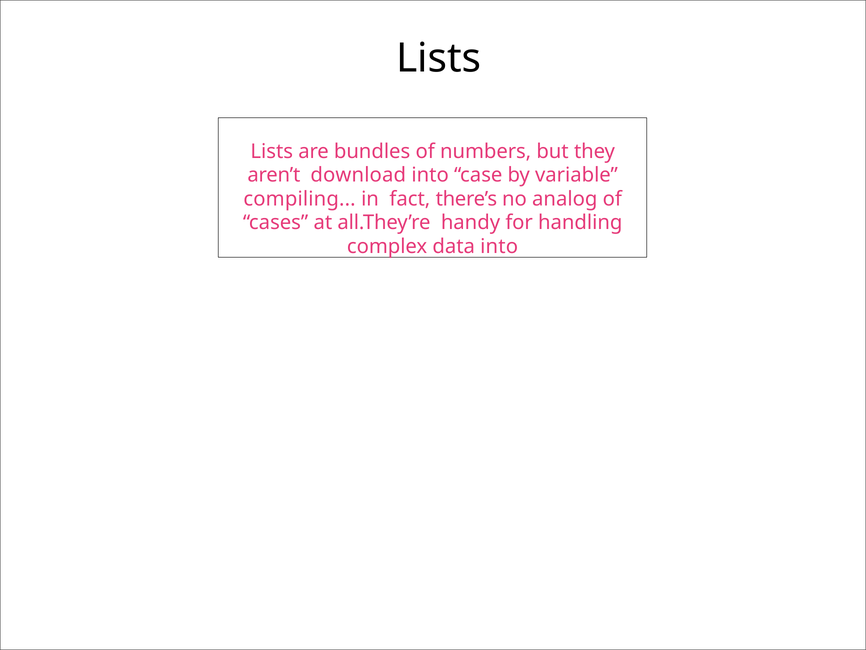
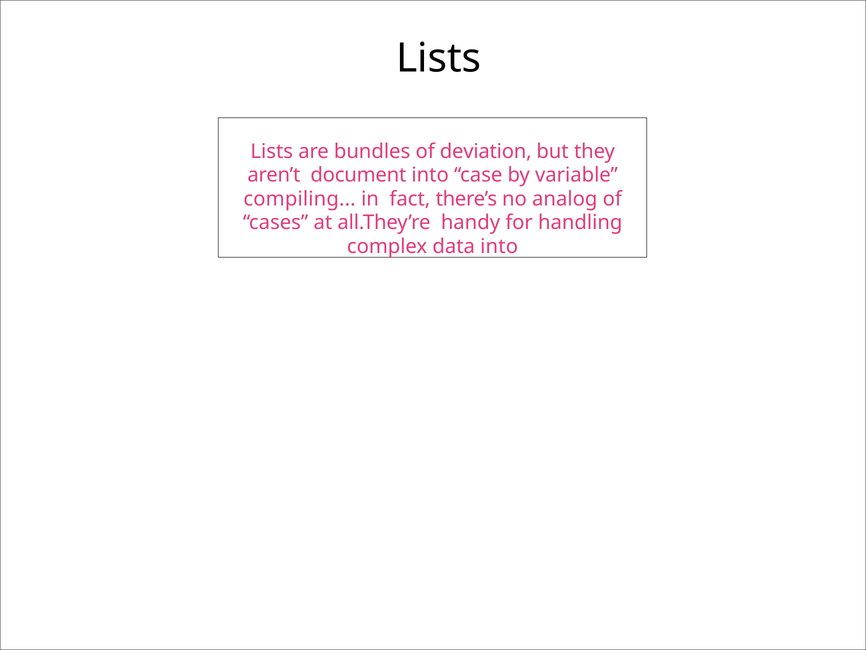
numbers: numbers -> deviation (486, 151)
download: download -> document (358, 175)
